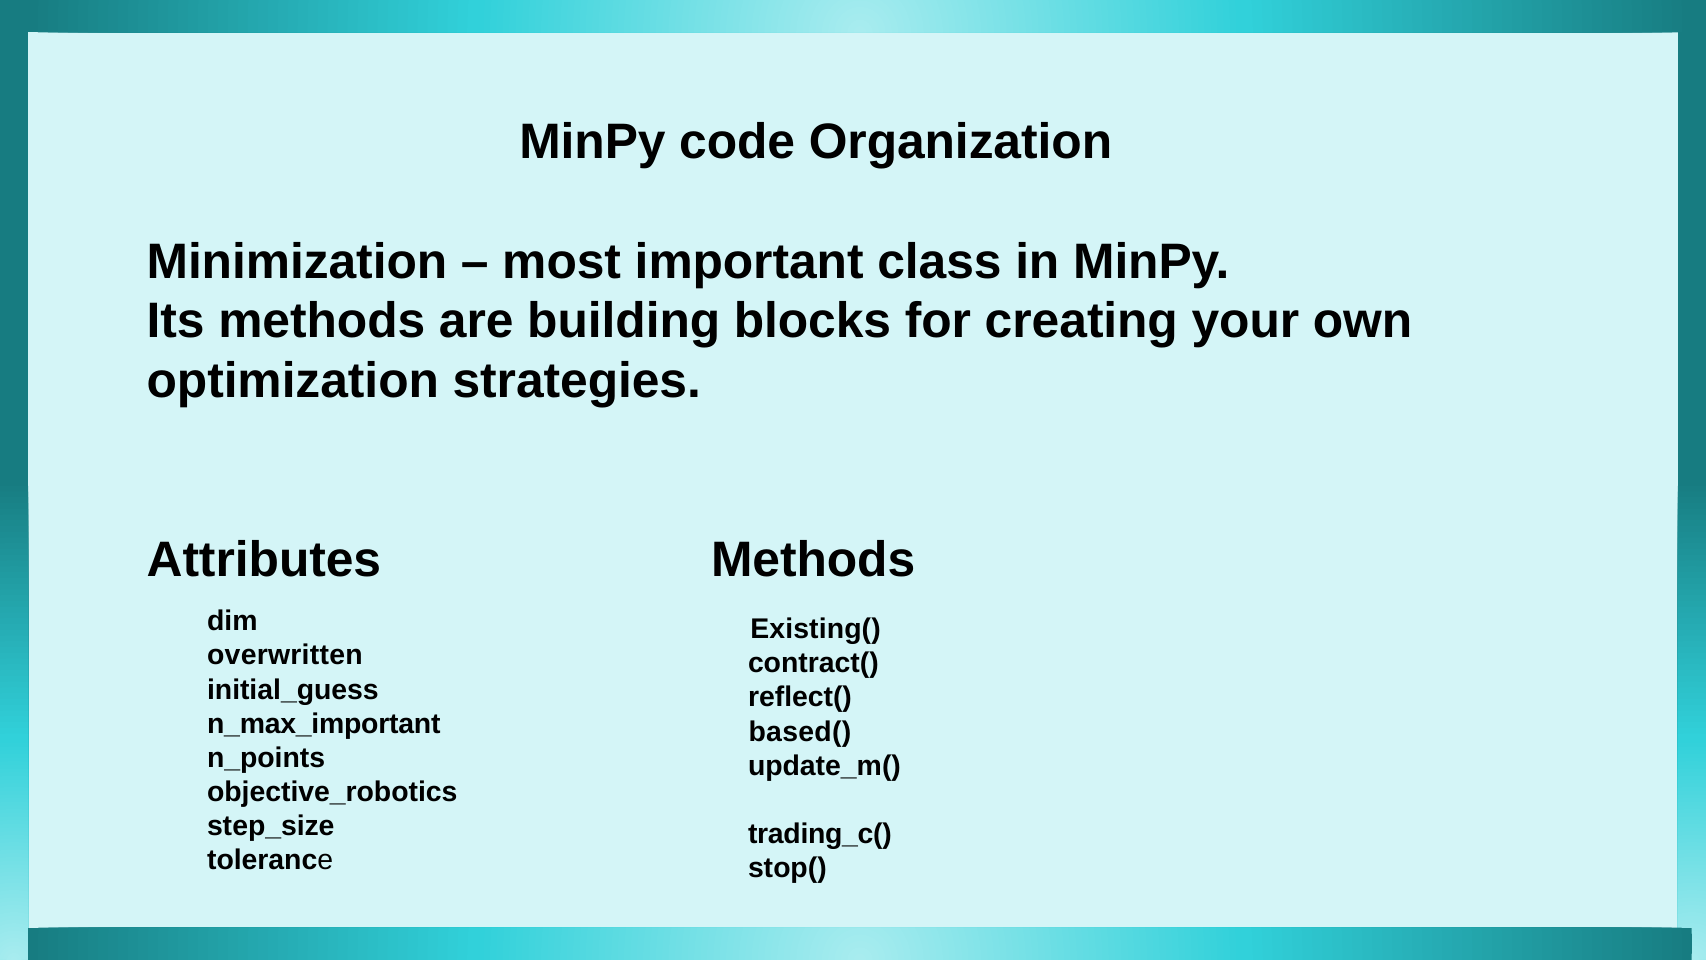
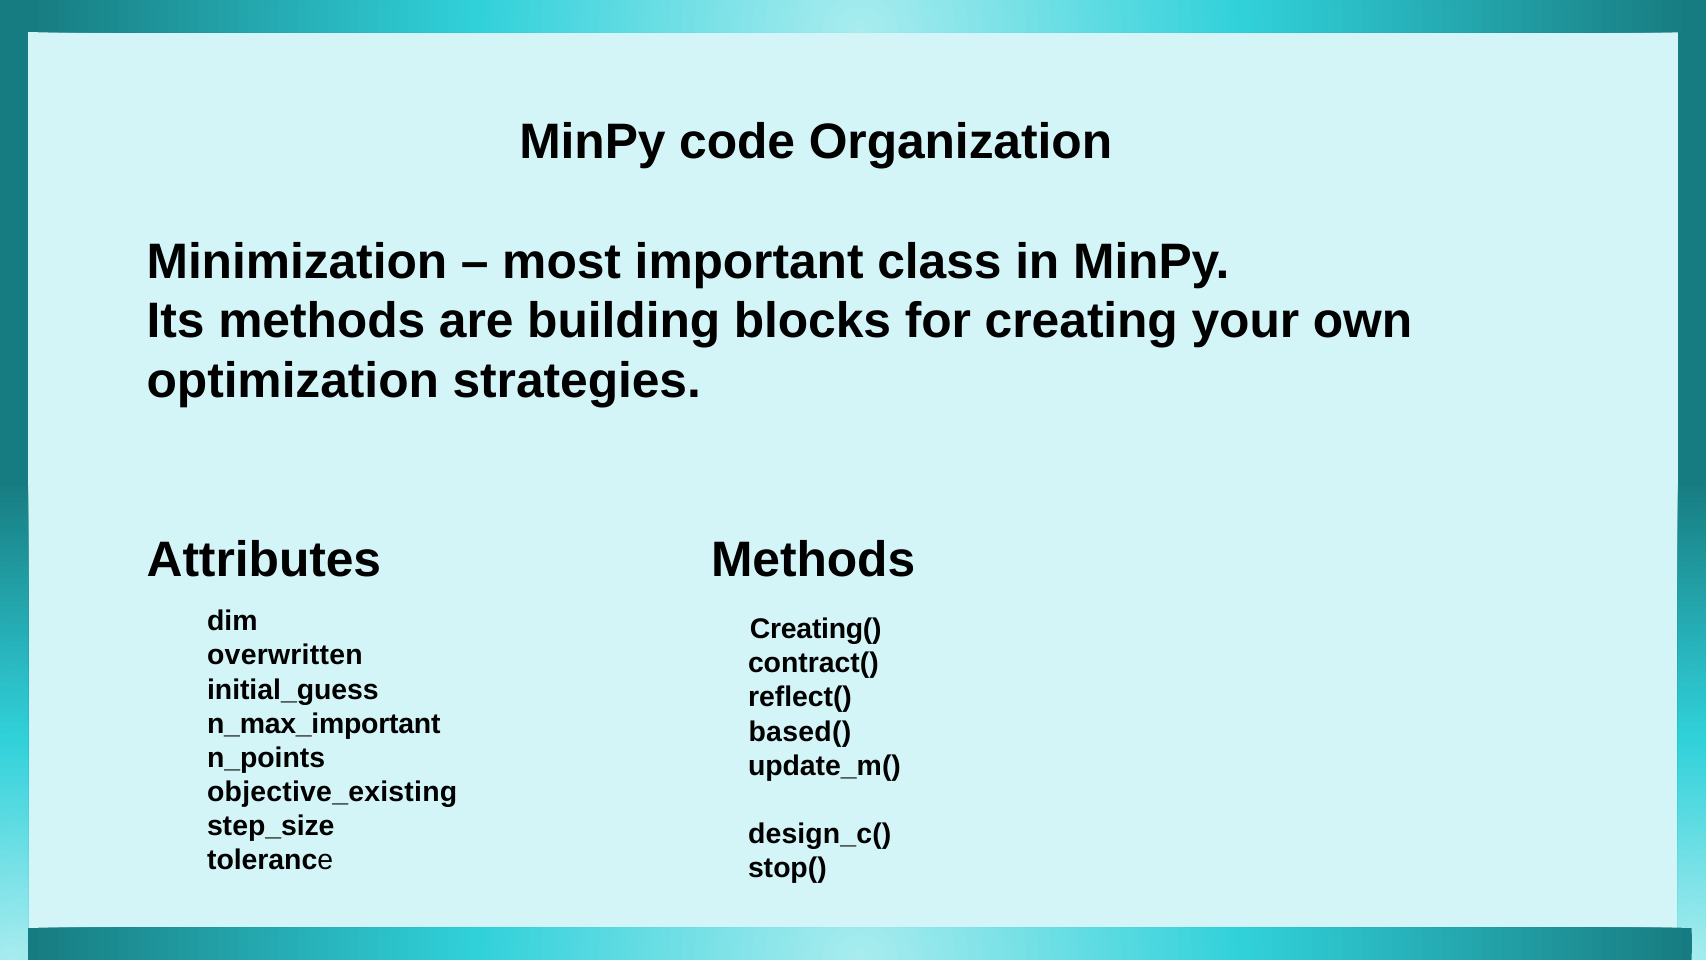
Existing(: Existing( -> Creating( (816, 629)
objective_robotics: objective_robotics -> objective_existing (332, 792)
trading_c(: trading_c( -> design_c( (820, 834)
